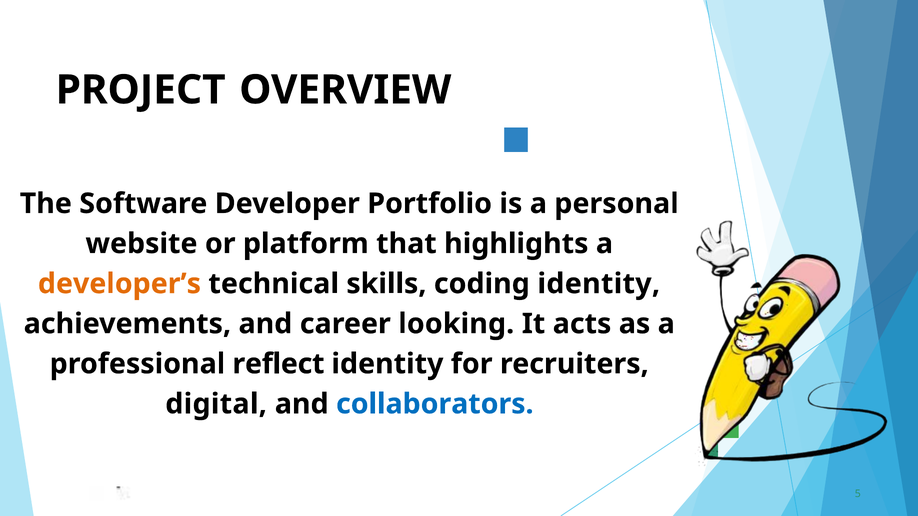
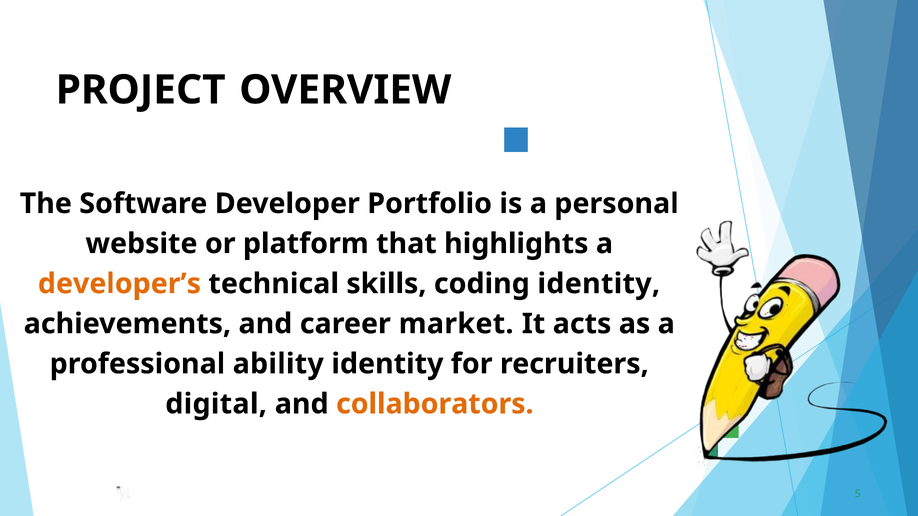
looking: looking -> market (456, 324)
reflect: reflect -> ability (278, 364)
collaborators colour: blue -> orange (435, 404)
